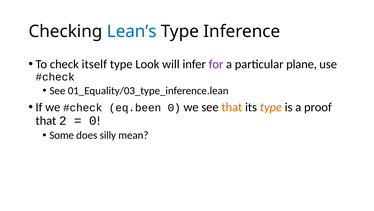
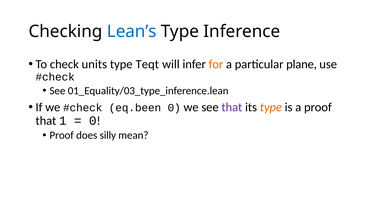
itself: itself -> units (94, 64)
Look: Look -> Teqt (147, 64)
for colour: purple -> orange (216, 64)
that colour: orange -> purple (232, 107)
2: 2 -> 1 (63, 120)
Some: Some -> Proof (62, 135)
